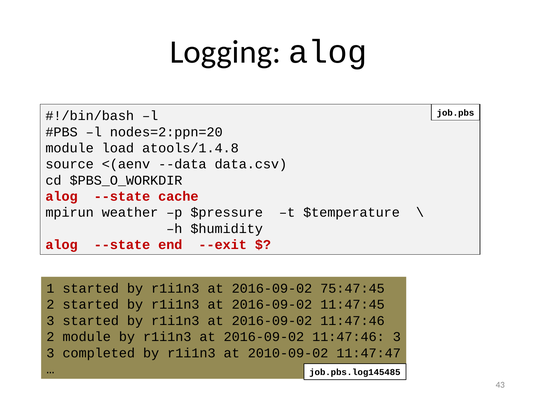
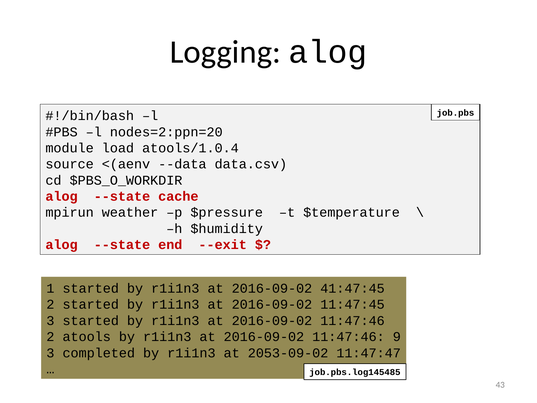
atools/1.4.8: atools/1.4.8 -> atools/1.0.4 (190, 148)
75:47:45: 75:47:45 -> 41:47:45 (352, 288)
2 module: module -> atools (87, 337)
11:47:46 3: 3 -> 9 (397, 337)
2010-09-02: 2010-09-02 -> 2053-09-02 (288, 353)
